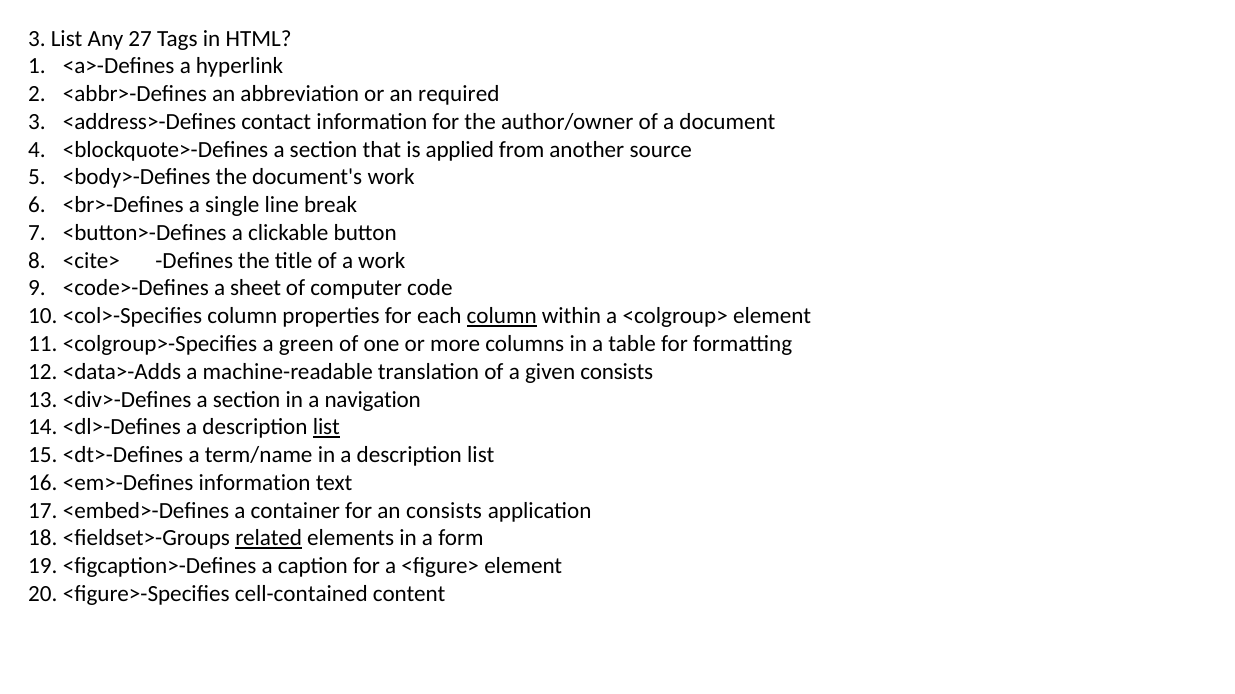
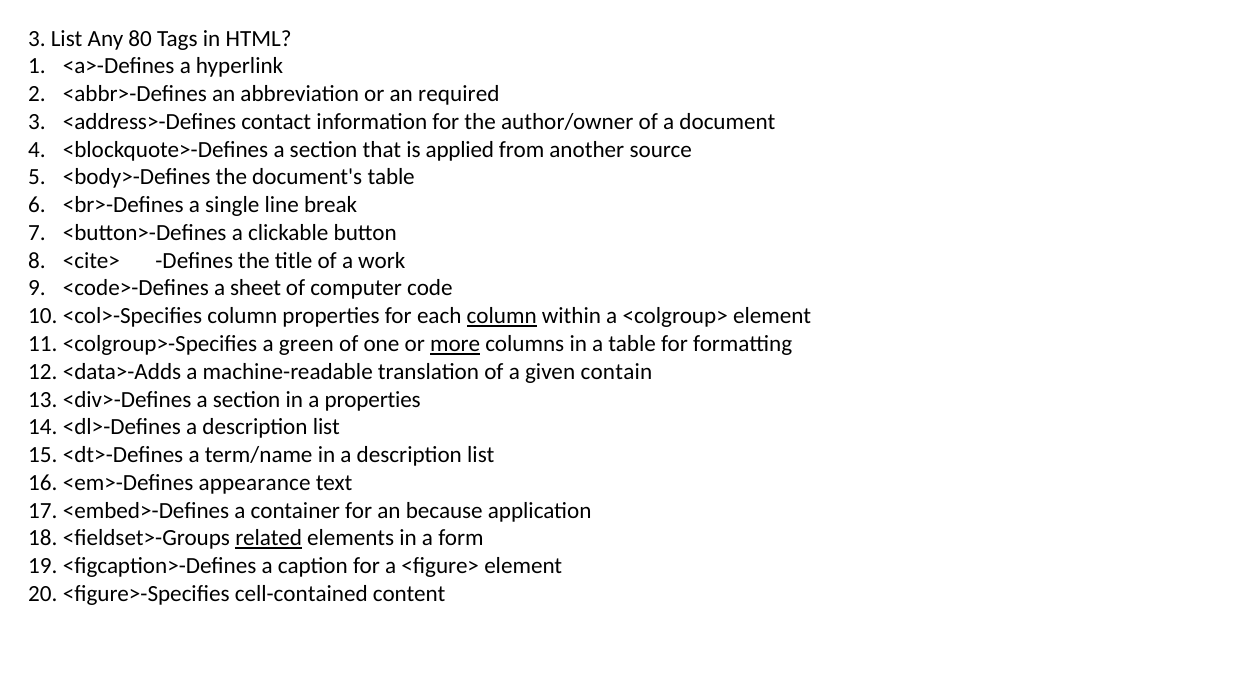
27: 27 -> 80 (140, 39)
document's work: work -> table (391, 177)
more underline: none -> present (455, 344)
given consists: consists -> contain (616, 372)
a navigation: navigation -> properties (373, 400)
list underline: present -> none (326, 428)
information: information -> appearance (255, 483)
an consists: consists -> because (444, 511)
